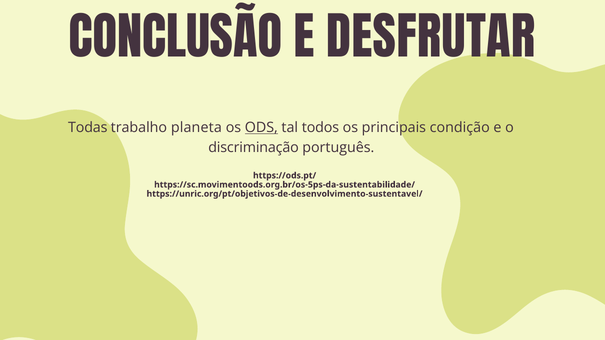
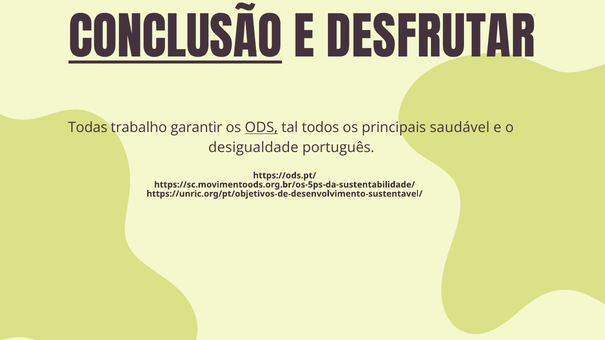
CONCLUSÃO underline: none -> present (175, 40)
planeta: planeta -> garantir (197, 128)
condição: condição -> saudável (460, 128)
discriminação: discriminação -> desigualdade (253, 148)
